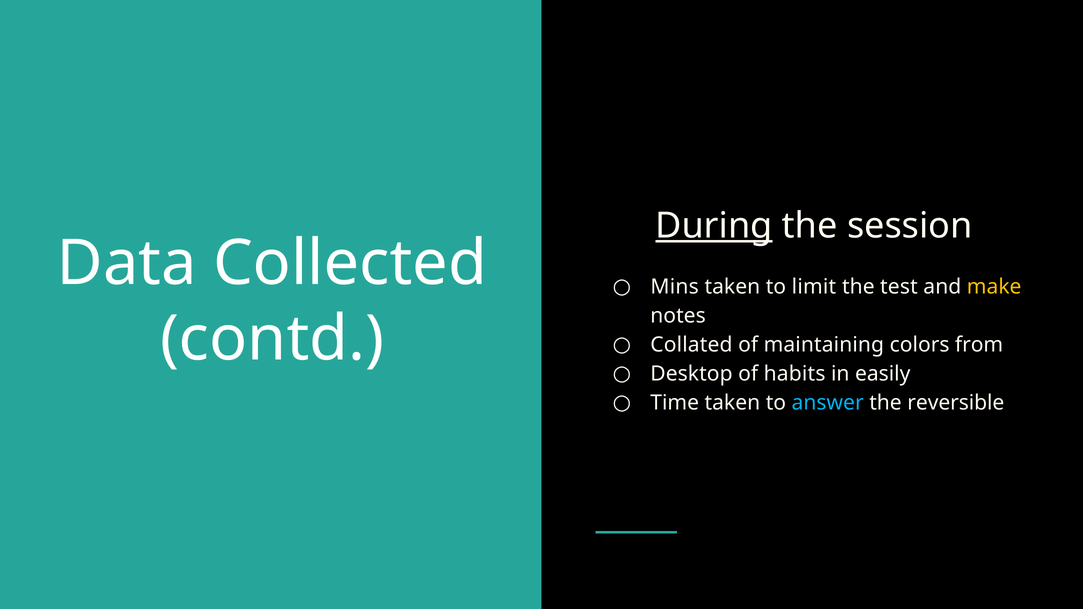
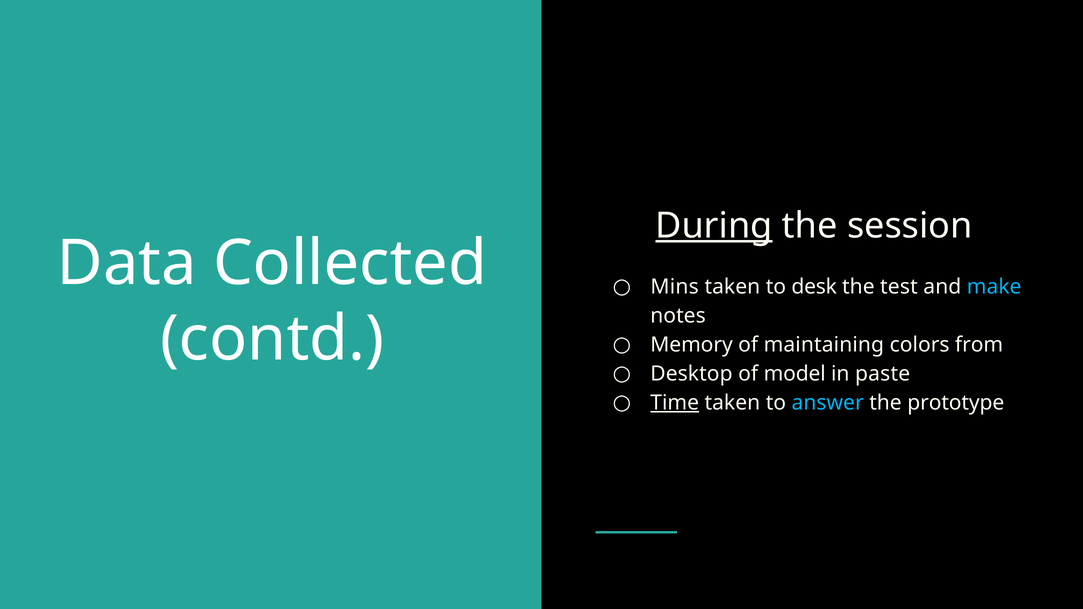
limit: limit -> desk (814, 287)
make colour: yellow -> light blue (994, 287)
Collated: Collated -> Memory (692, 345)
habits: habits -> model (795, 374)
easily: easily -> paste (883, 374)
Time underline: none -> present (675, 403)
reversible: reversible -> prototype (956, 403)
